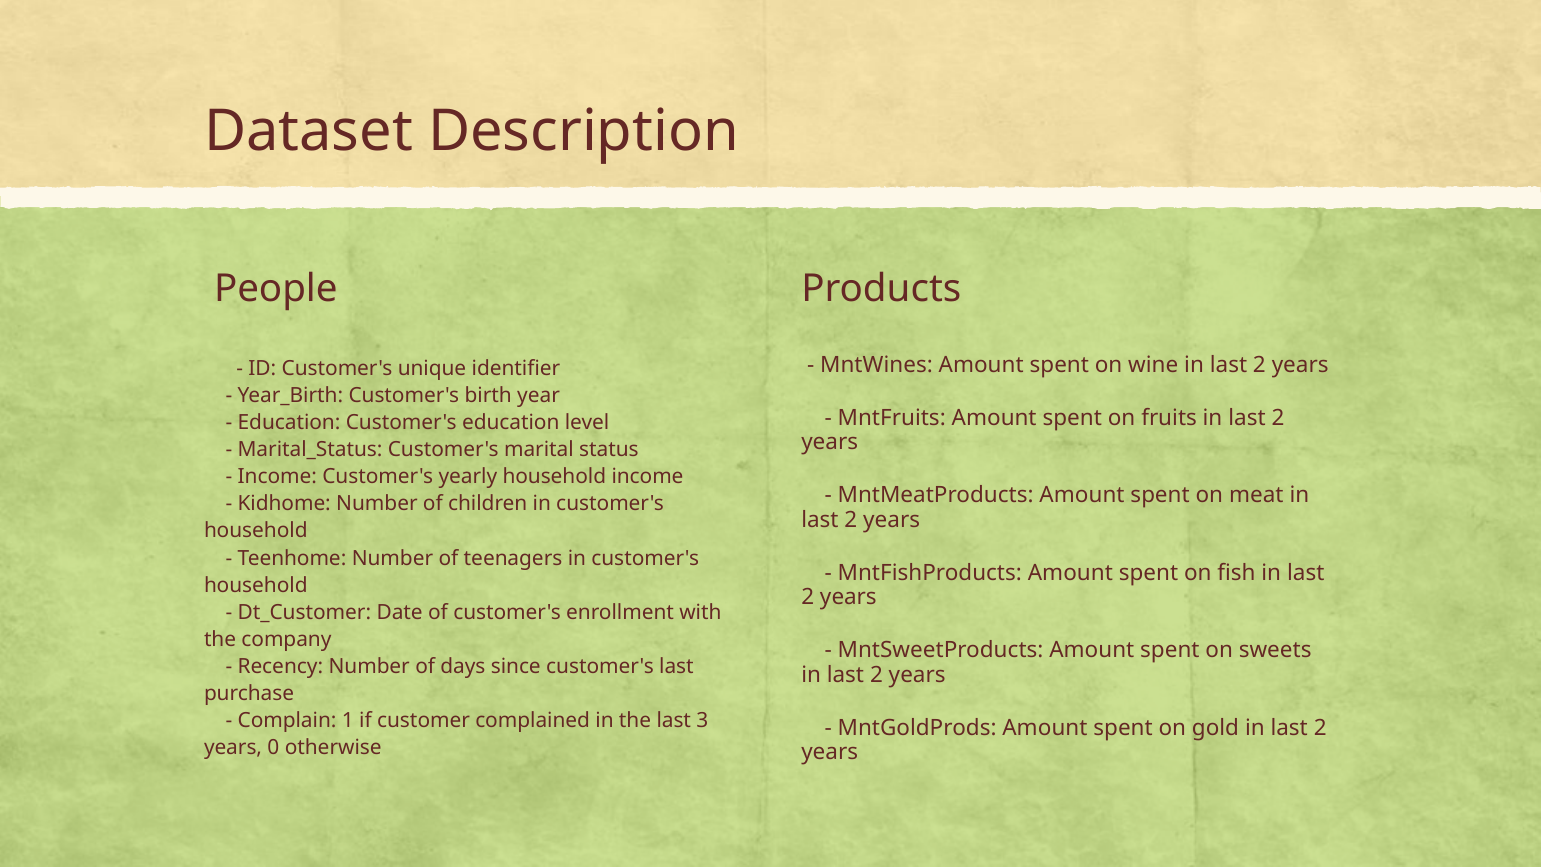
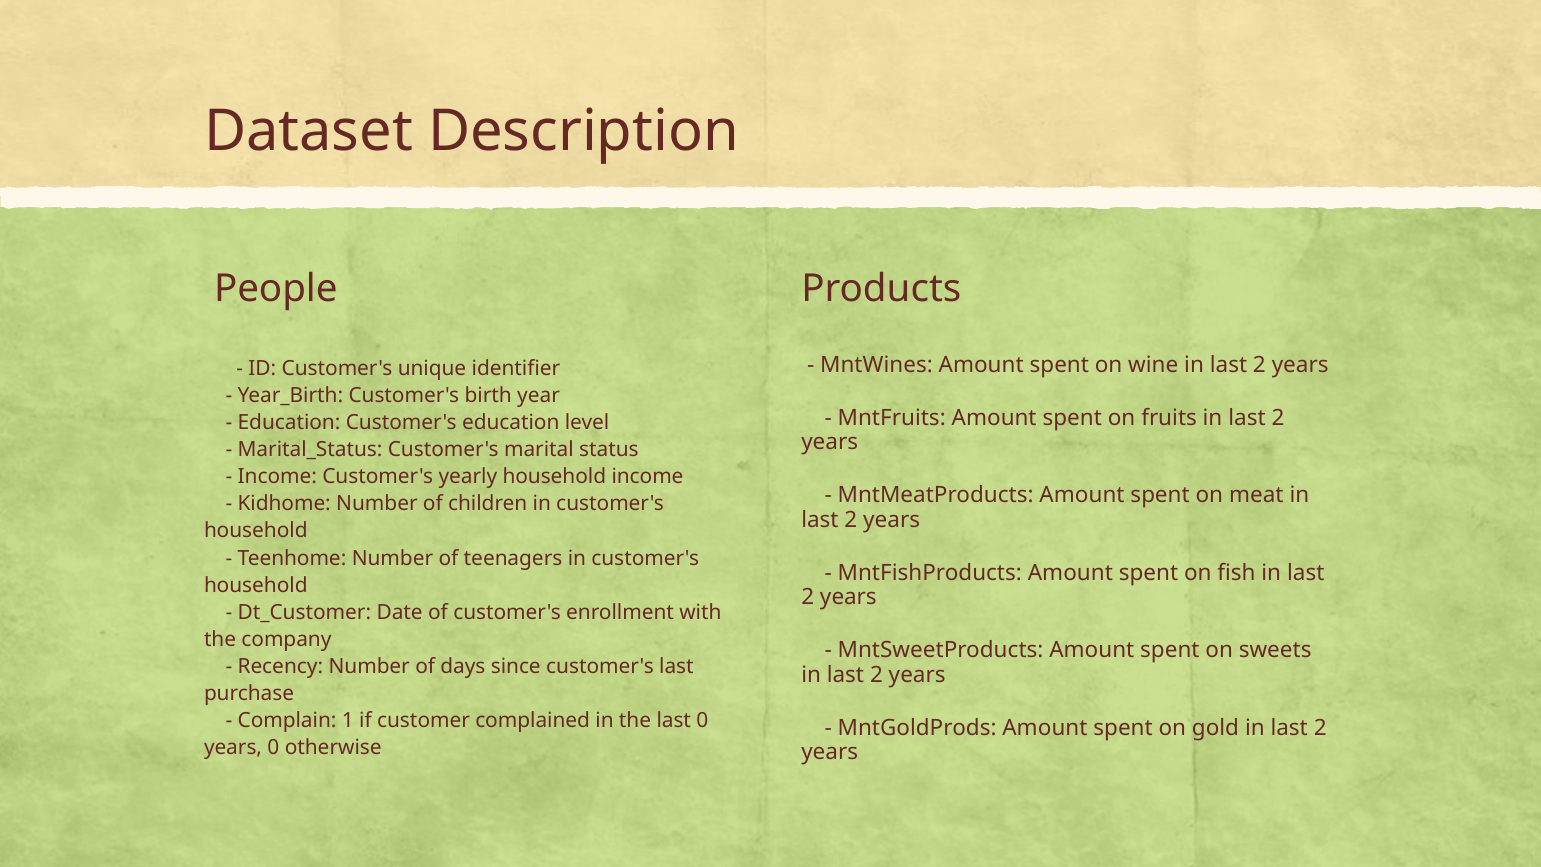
last 3: 3 -> 0 (702, 721)
